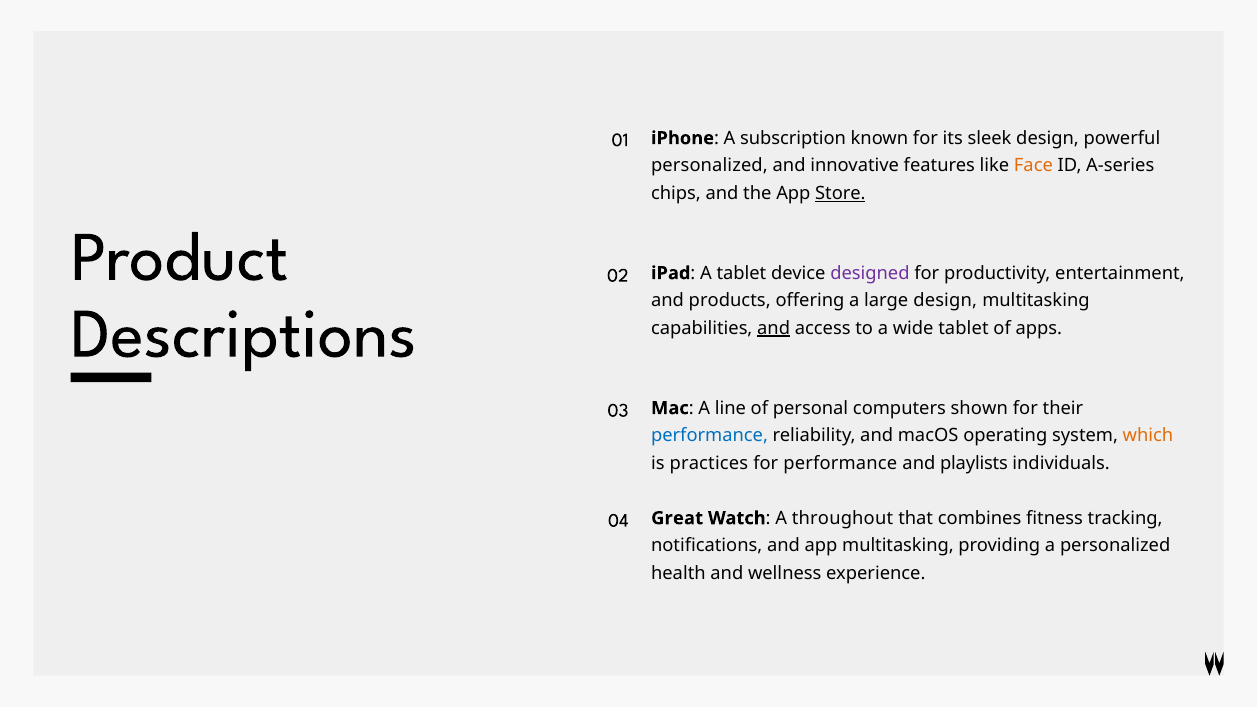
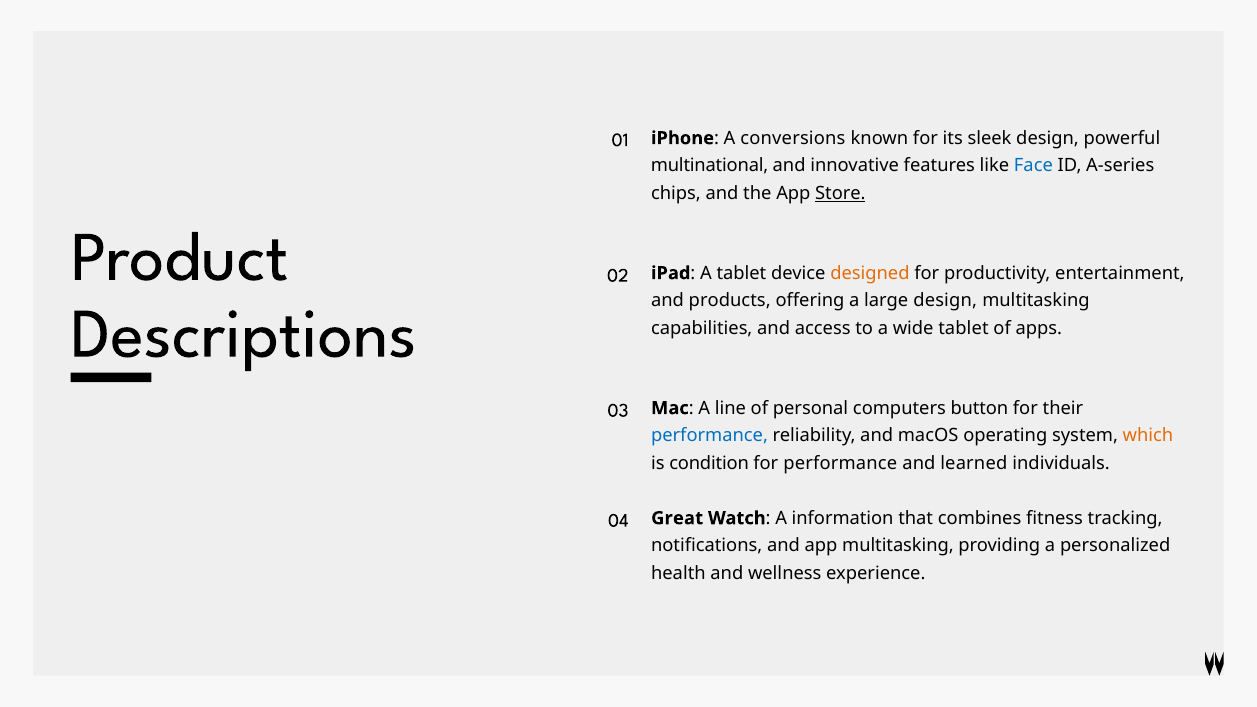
subscription: subscription -> conversions (793, 138)
personalized: personalized -> multinational (710, 166)
Face colour: orange -> blue (1033, 166)
designed colour: purple -> orange (870, 273)
and underline: present -> none (774, 328)
shown: shown -> button (979, 408)
practices: practices -> condition (709, 463)
playlists: playlists -> learned (974, 463)
throughout: throughout -> information (843, 518)
